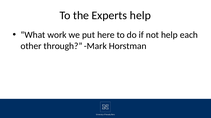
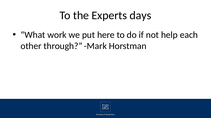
Experts help: help -> days (140, 15)
